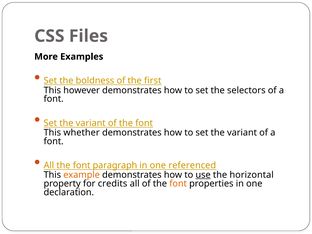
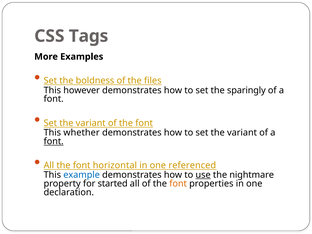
Files: Files -> Tags (89, 36)
first: first -> files (153, 81)
selectors: selectors -> sparingly (246, 90)
font underline: none -> present (54, 141)
paragraph: paragraph -> horizontal (115, 165)
example colour: orange -> blue (82, 175)
horizontal: horizontal -> nightmare (252, 175)
credits: credits -> started (113, 184)
